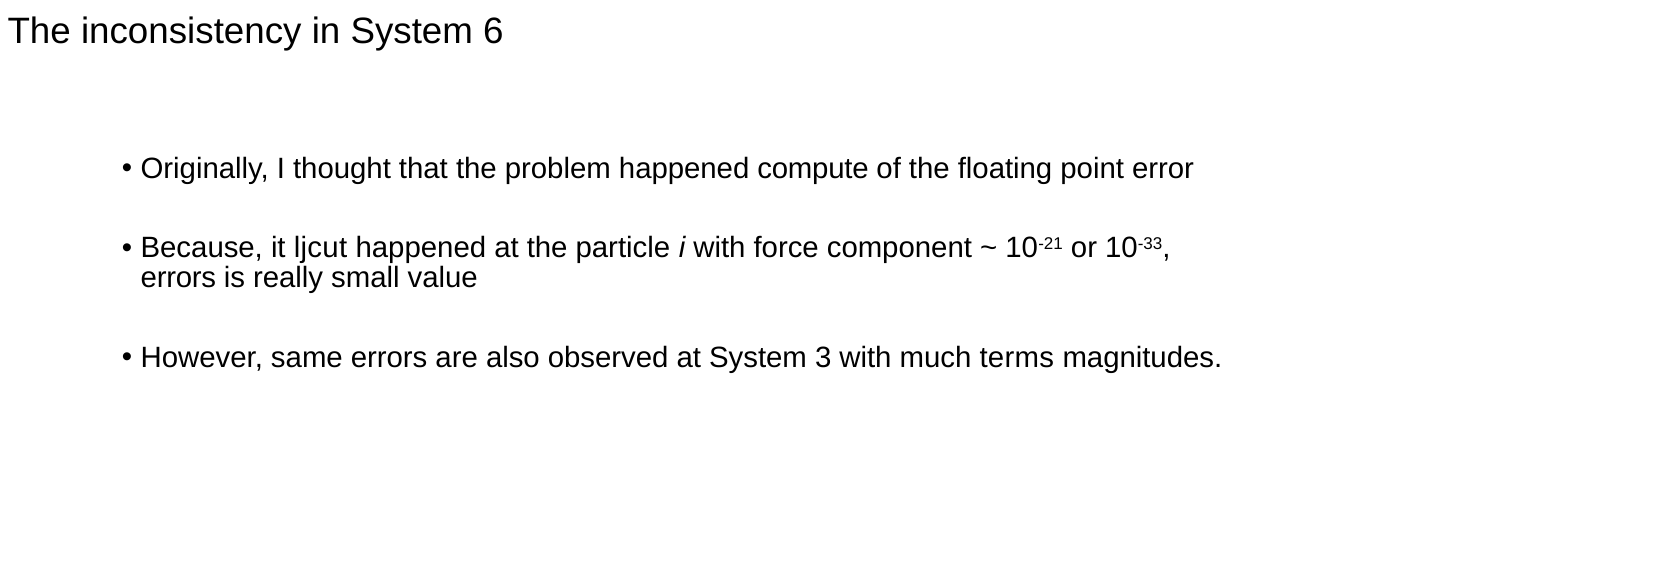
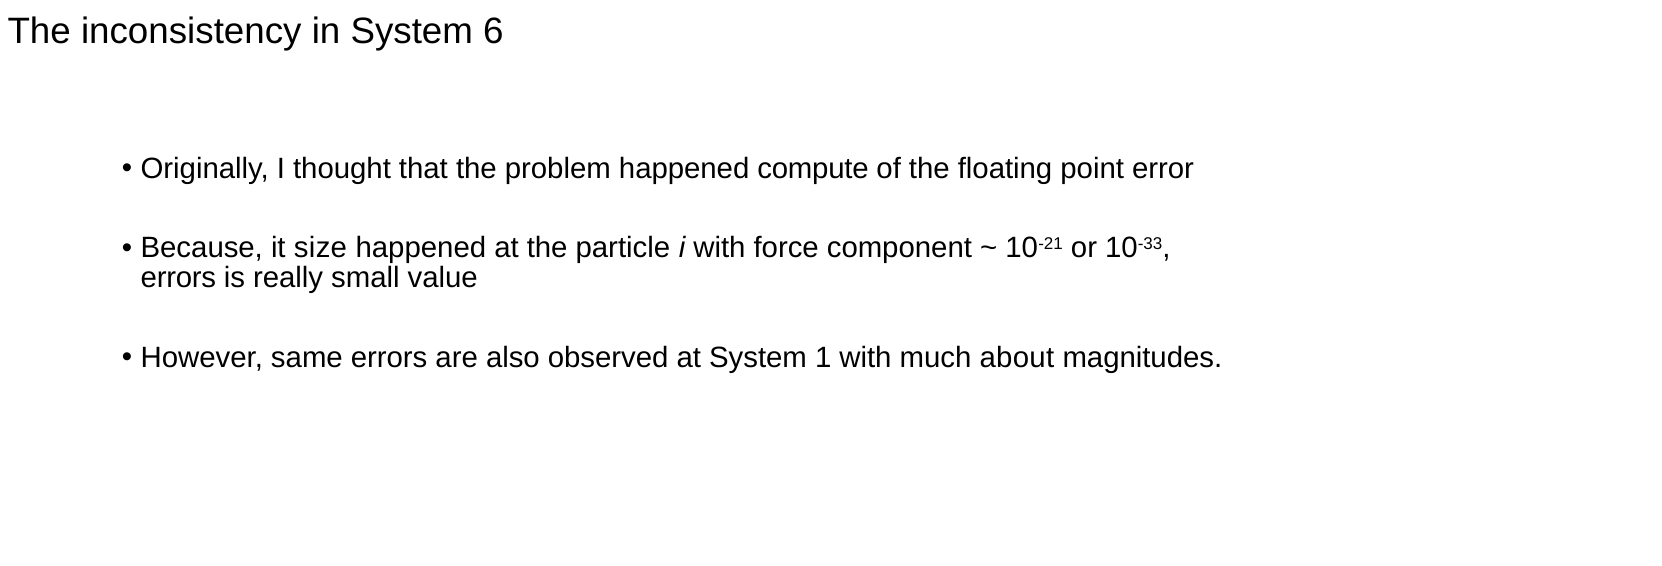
ljcut: ljcut -> size (321, 248)
3: 3 -> 1 (823, 358)
terms: terms -> about (1017, 358)
